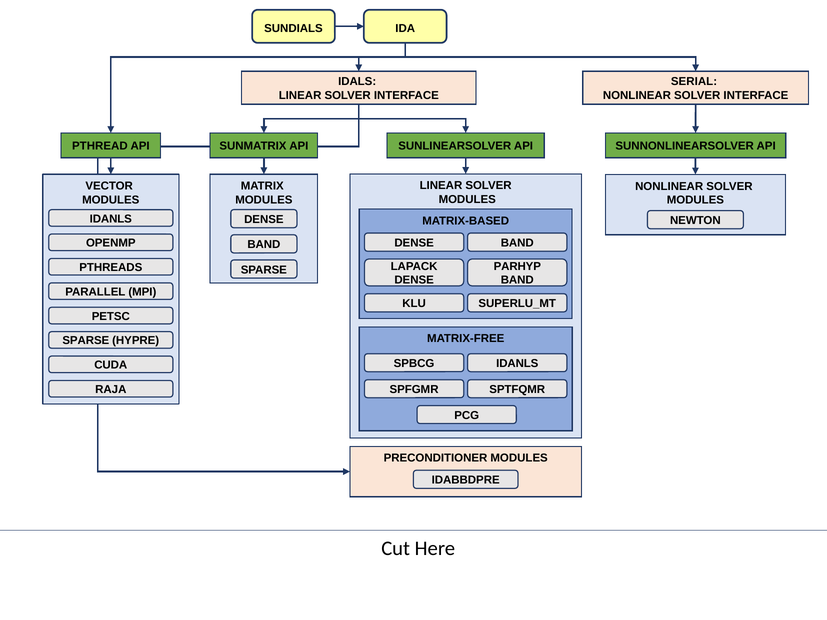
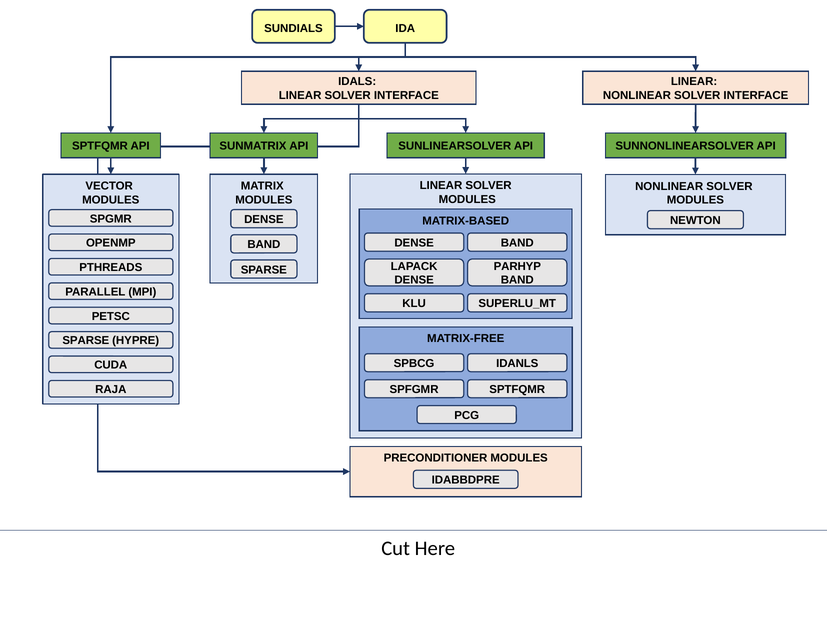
SERIAL: SERIAL -> LINEAR (694, 82)
PTHREAD: PTHREAD -> SPTFQMR (100, 146)
IDANLS: IDANLS -> SPGMR (111, 219)
